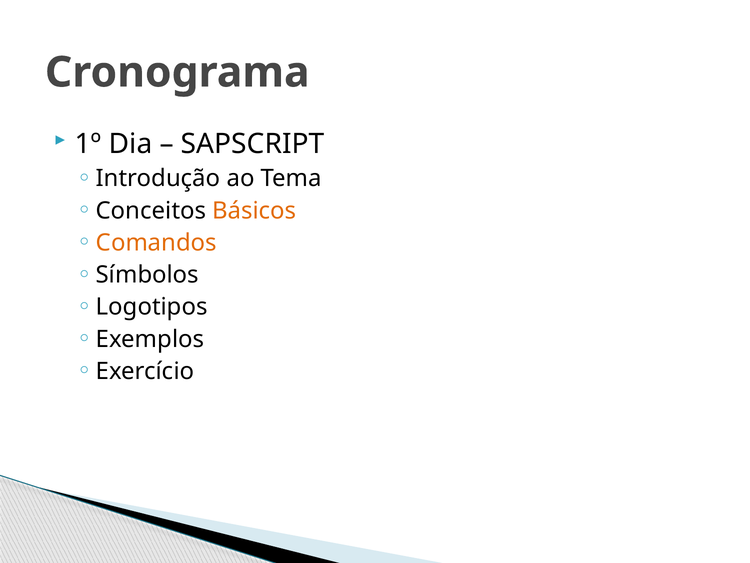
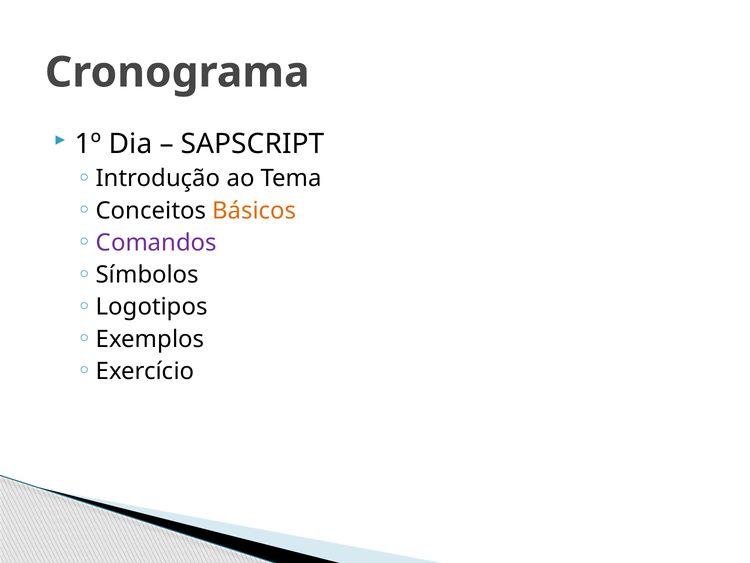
Comandos colour: orange -> purple (156, 243)
